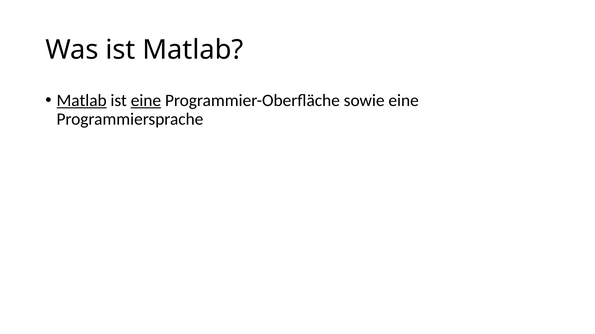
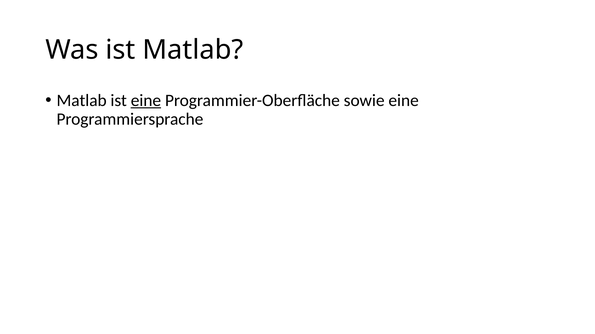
Matlab underline: present -> none (82, 101)
